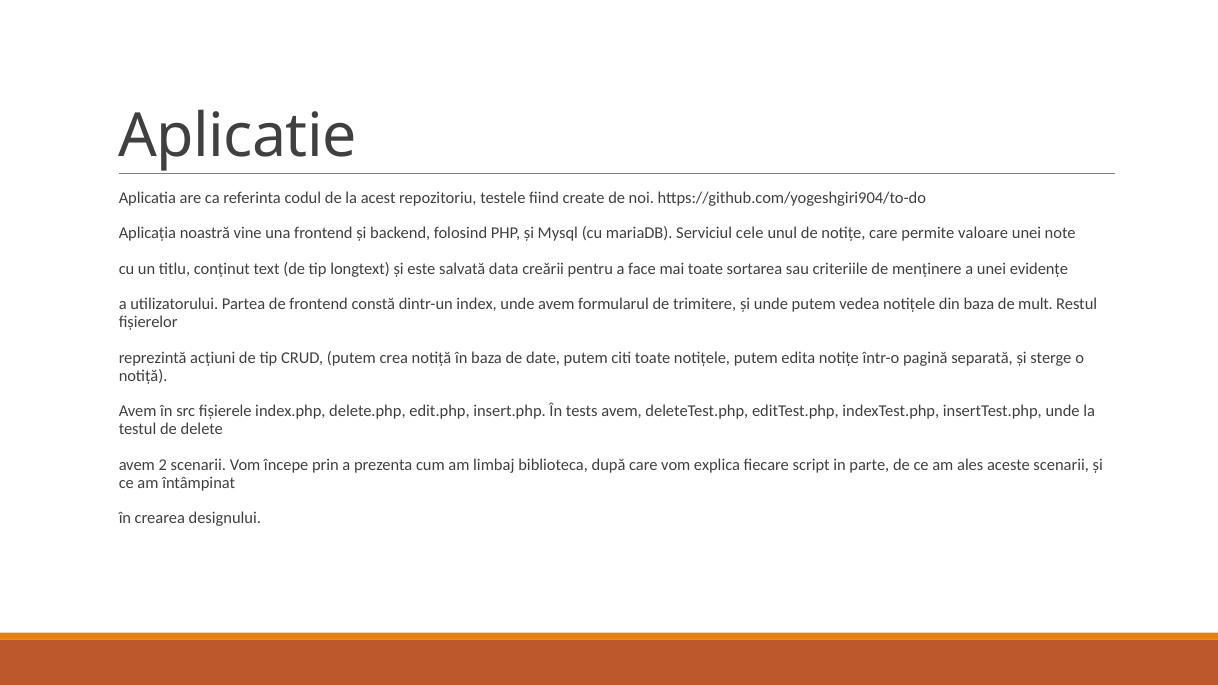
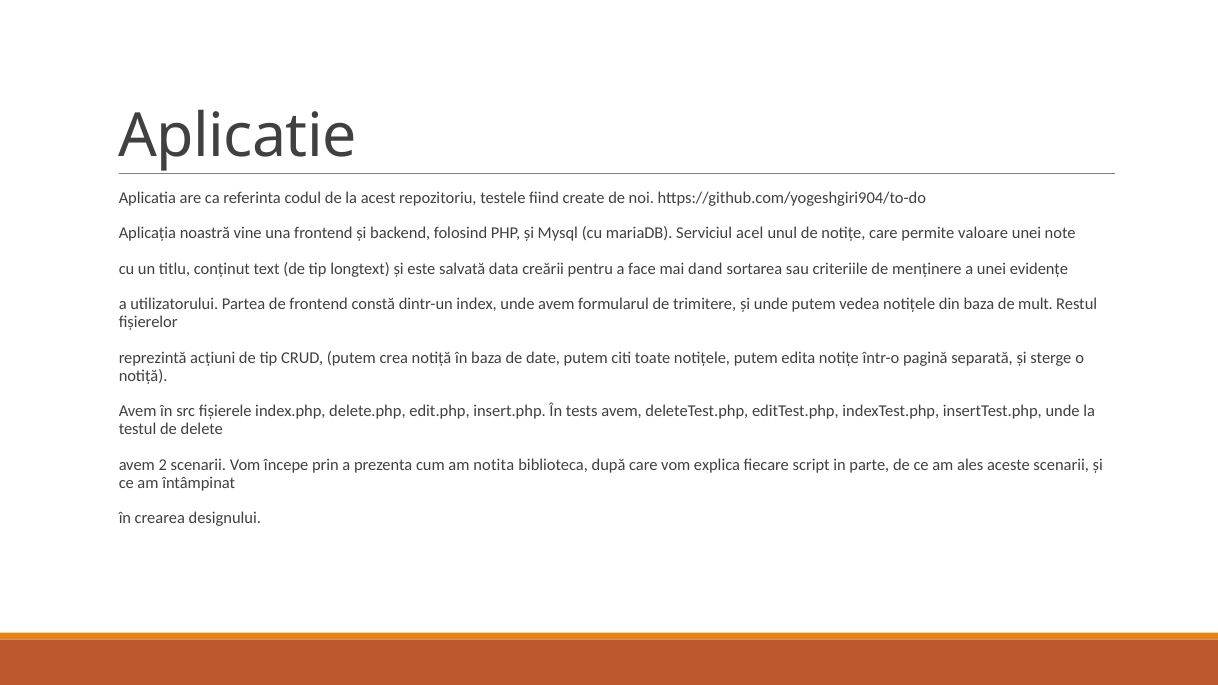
cele: cele -> acel (750, 233)
mai toate: toate -> dand (705, 269)
limbaj: limbaj -> notita (494, 465)
